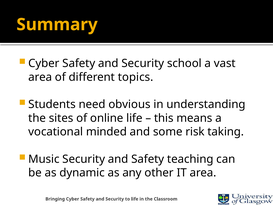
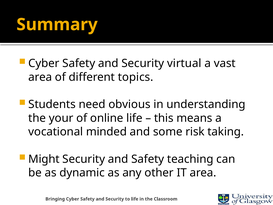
school: school -> virtual (184, 63)
sites: sites -> your (61, 118)
Music: Music -> Might (44, 159)
